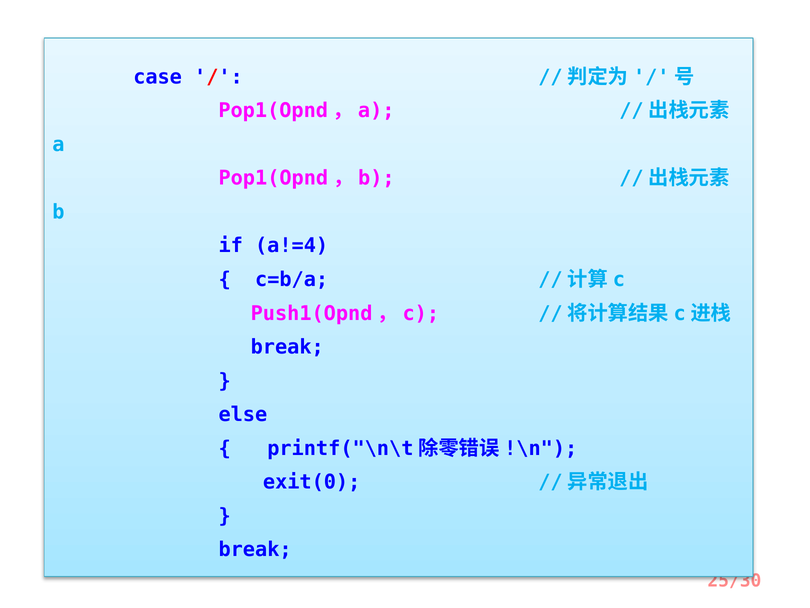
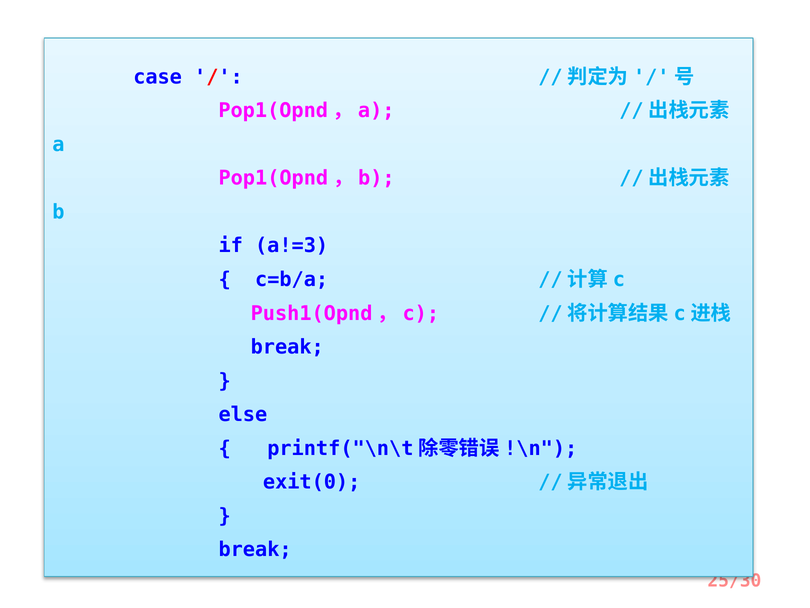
a!=4: a!=4 -> a!=3 (292, 246)
